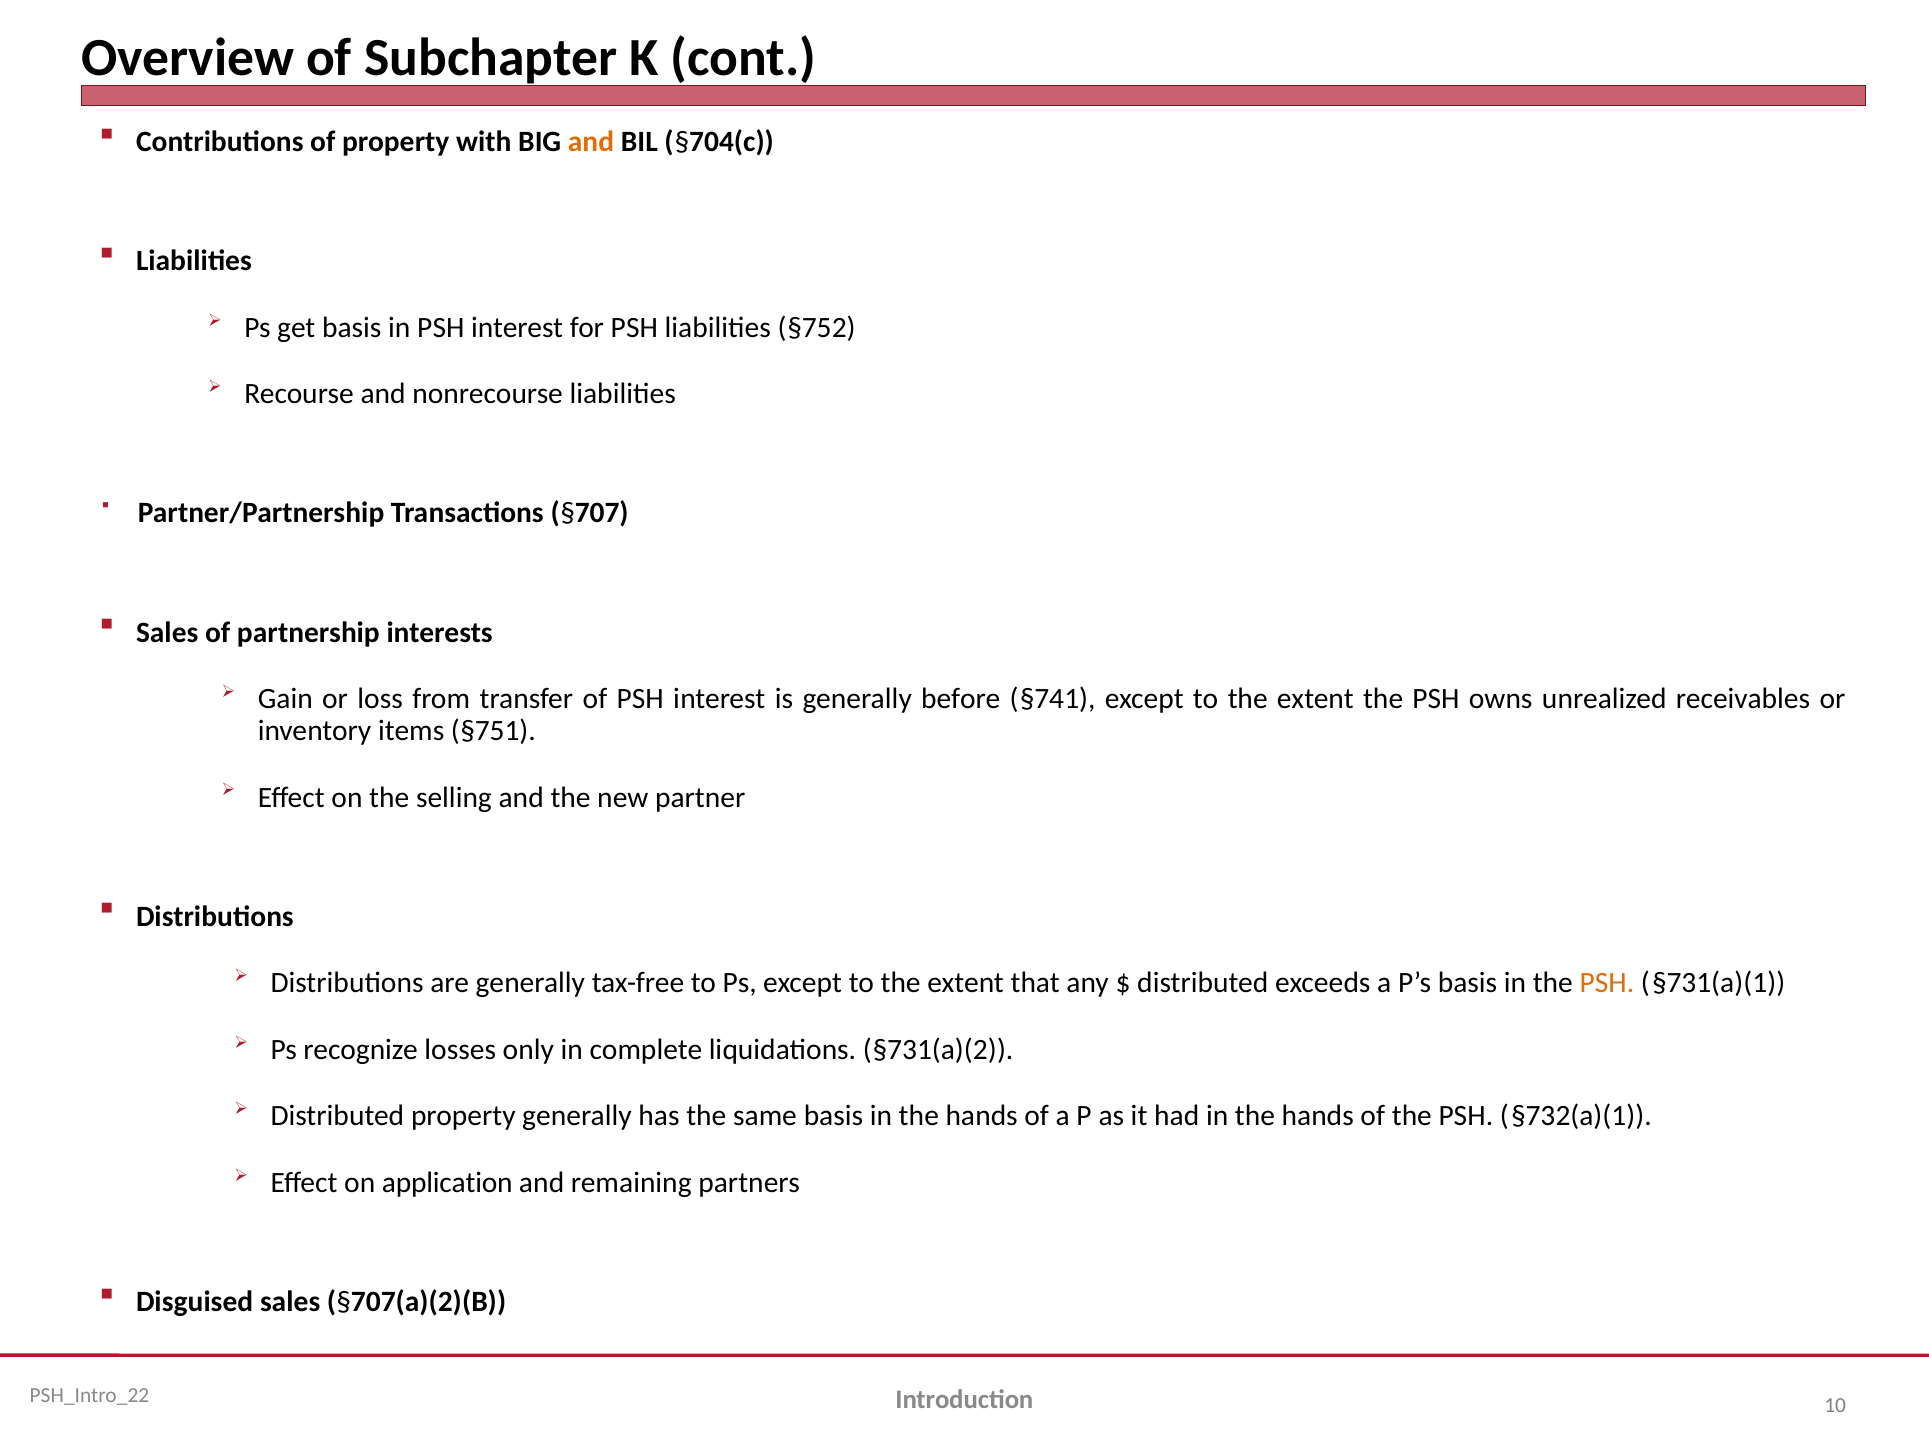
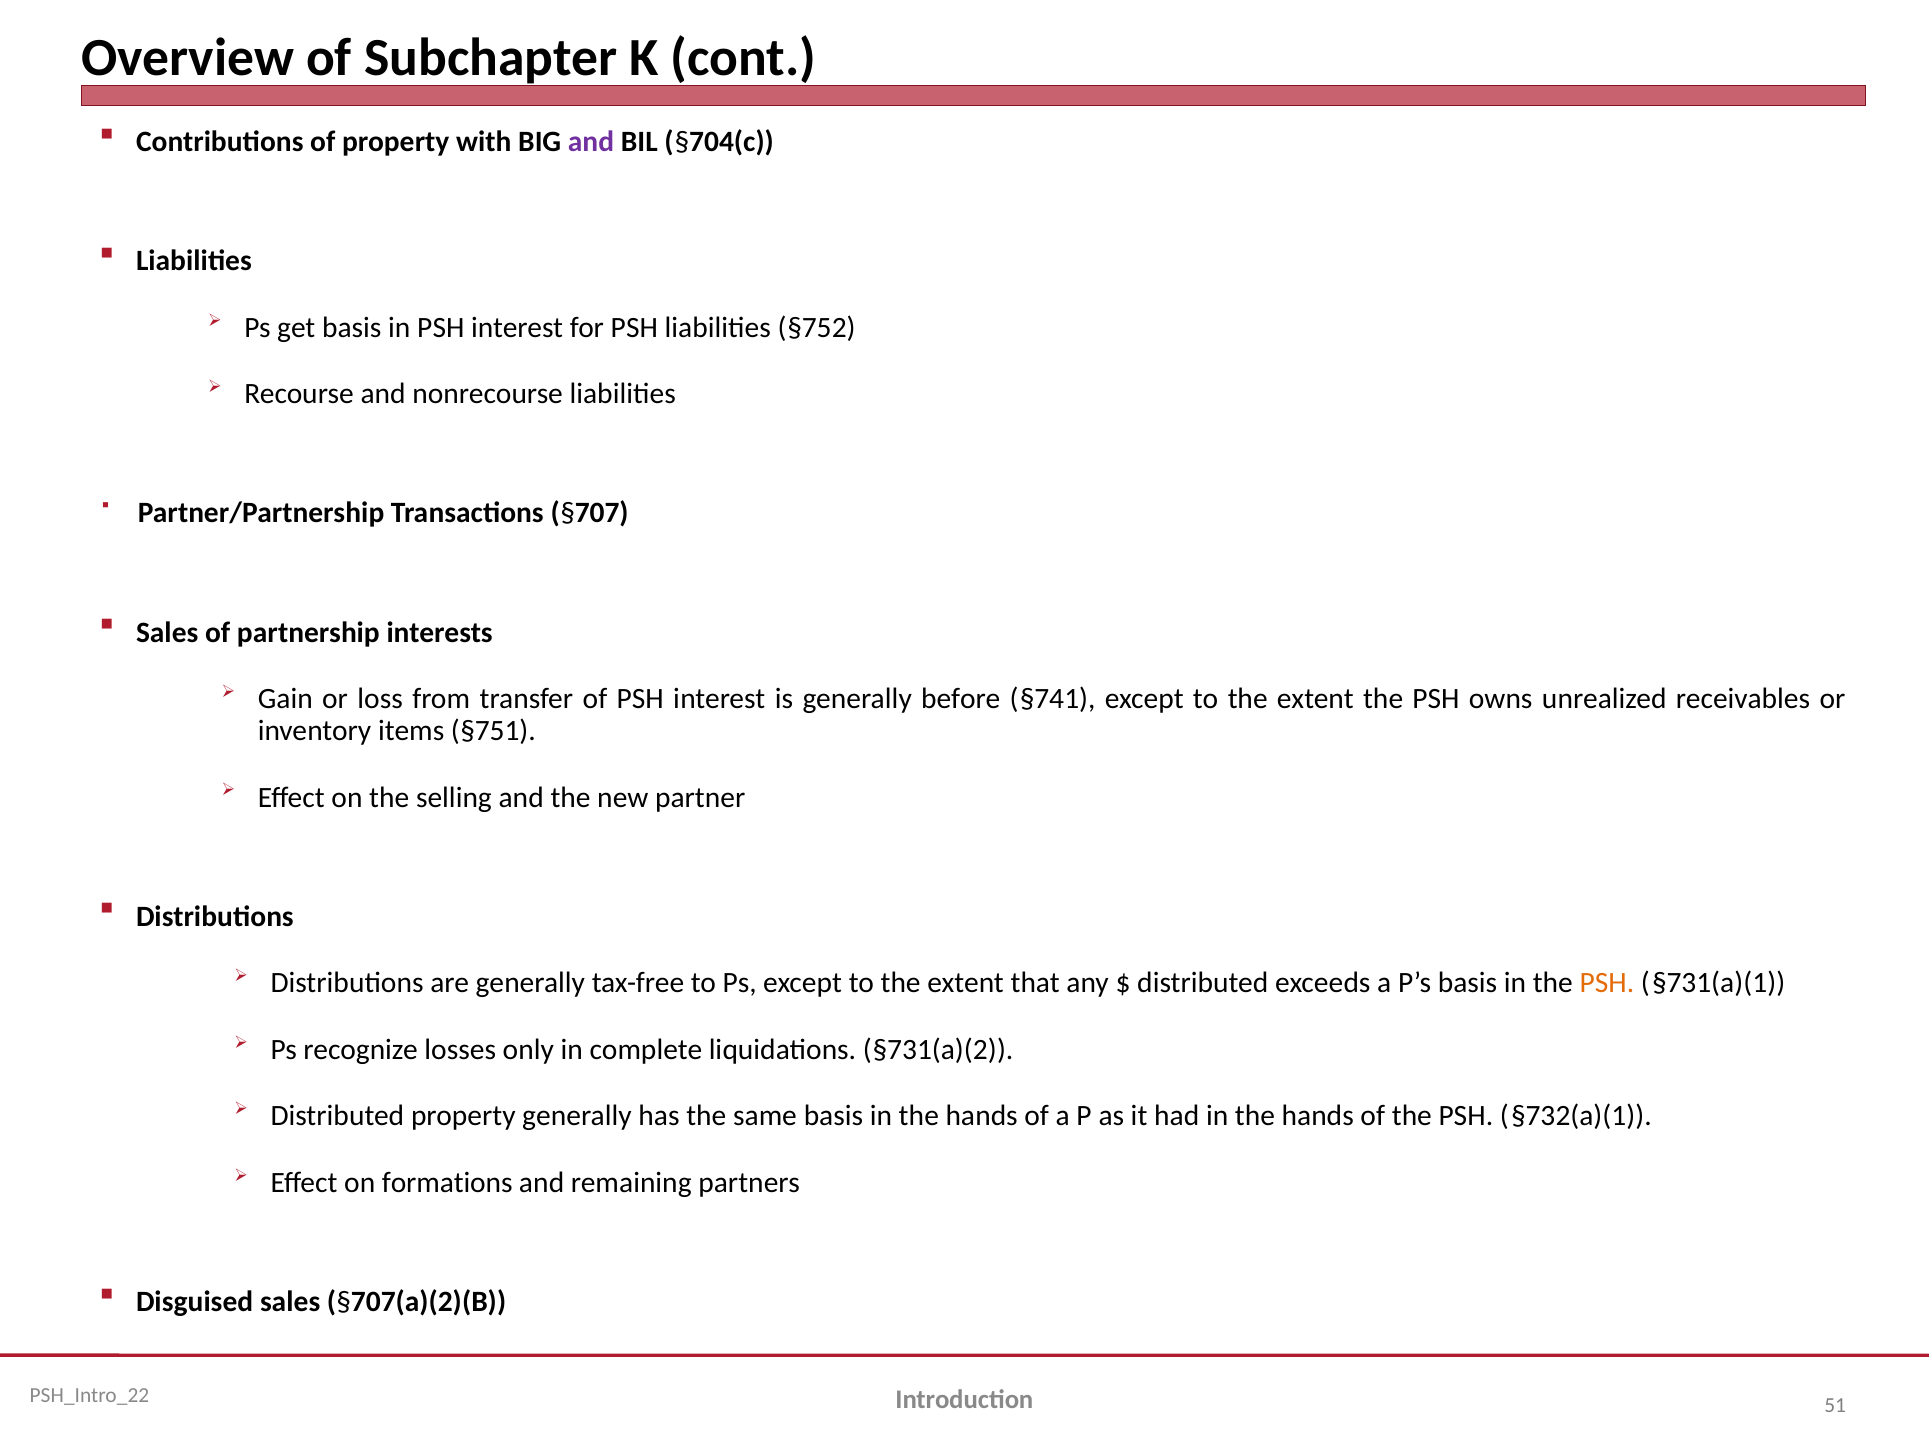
and colour: orange -> purple (591, 142)
application: application -> formations (447, 1182)
10: 10 -> 51 (1835, 1405)
